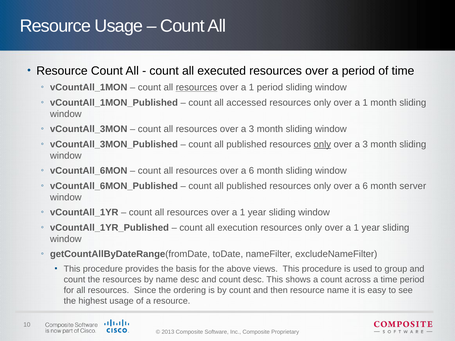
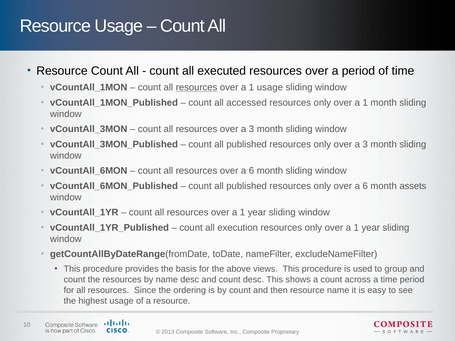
1 period: period -> usage (270, 87)
only underline: present -> none (322, 144)
server: server -> assets (413, 186)
